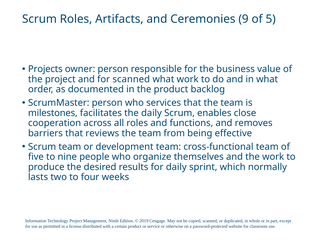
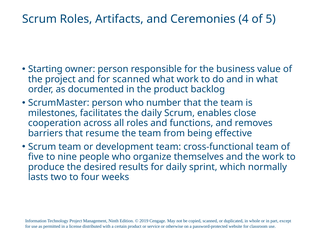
9: 9 -> 4 (244, 19)
Projects: Projects -> Starting (45, 69)
services: services -> number (164, 103)
reviews: reviews -> resume (102, 133)
